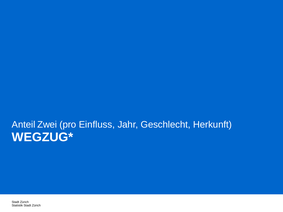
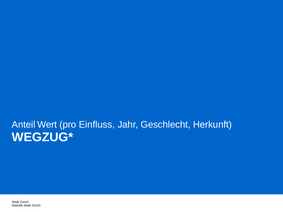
Zwei: Zwei -> Wert (47, 125)
